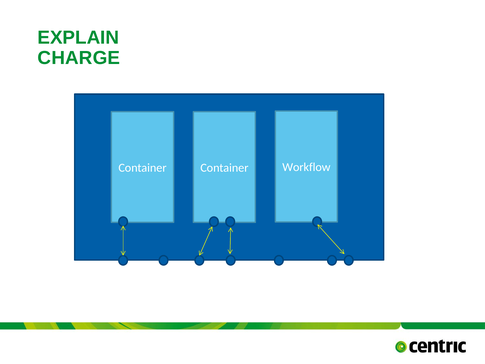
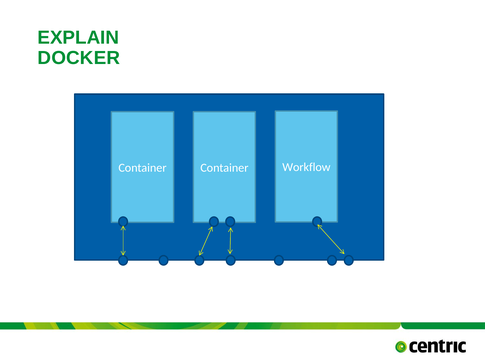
CHARGE: CHARGE -> DOCKER (79, 58)
